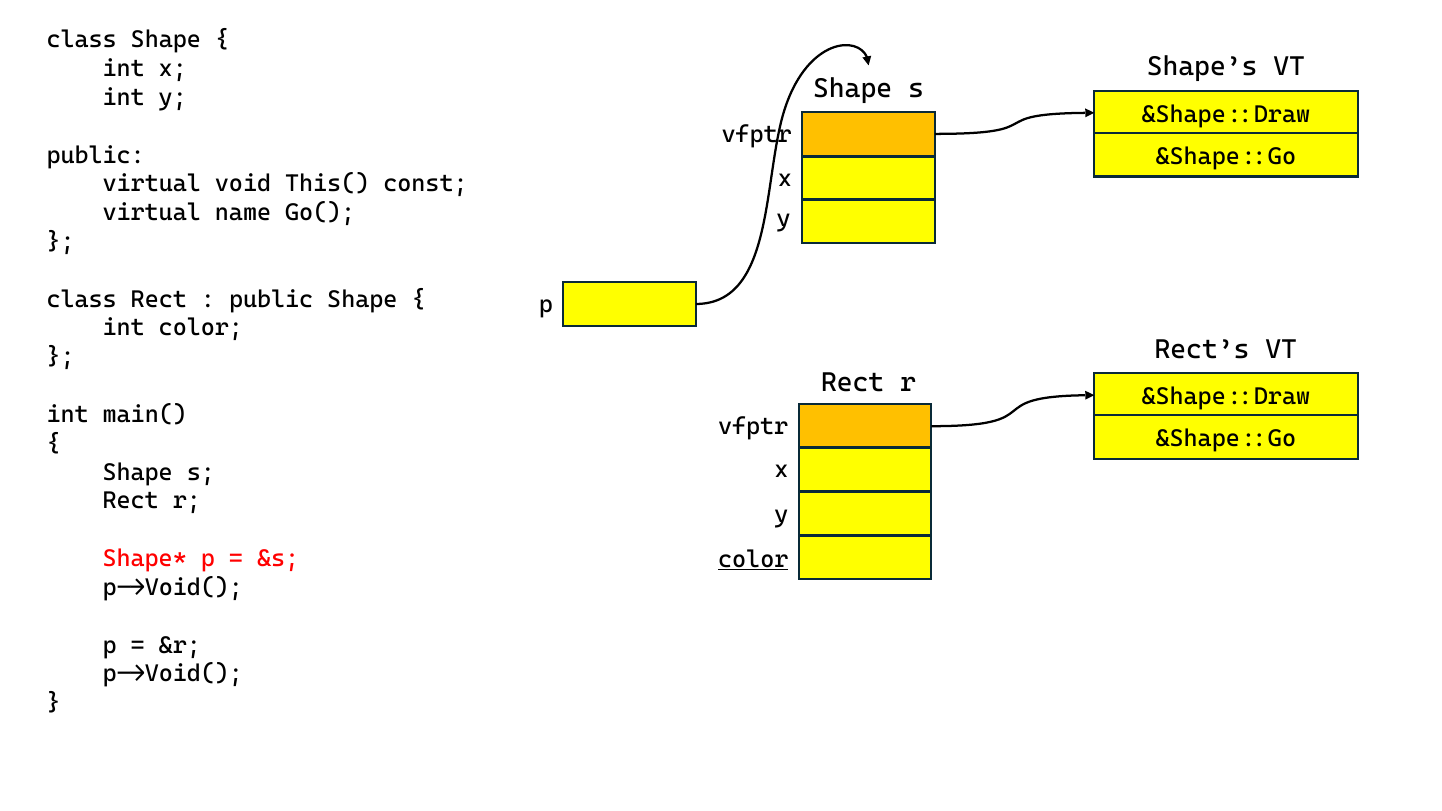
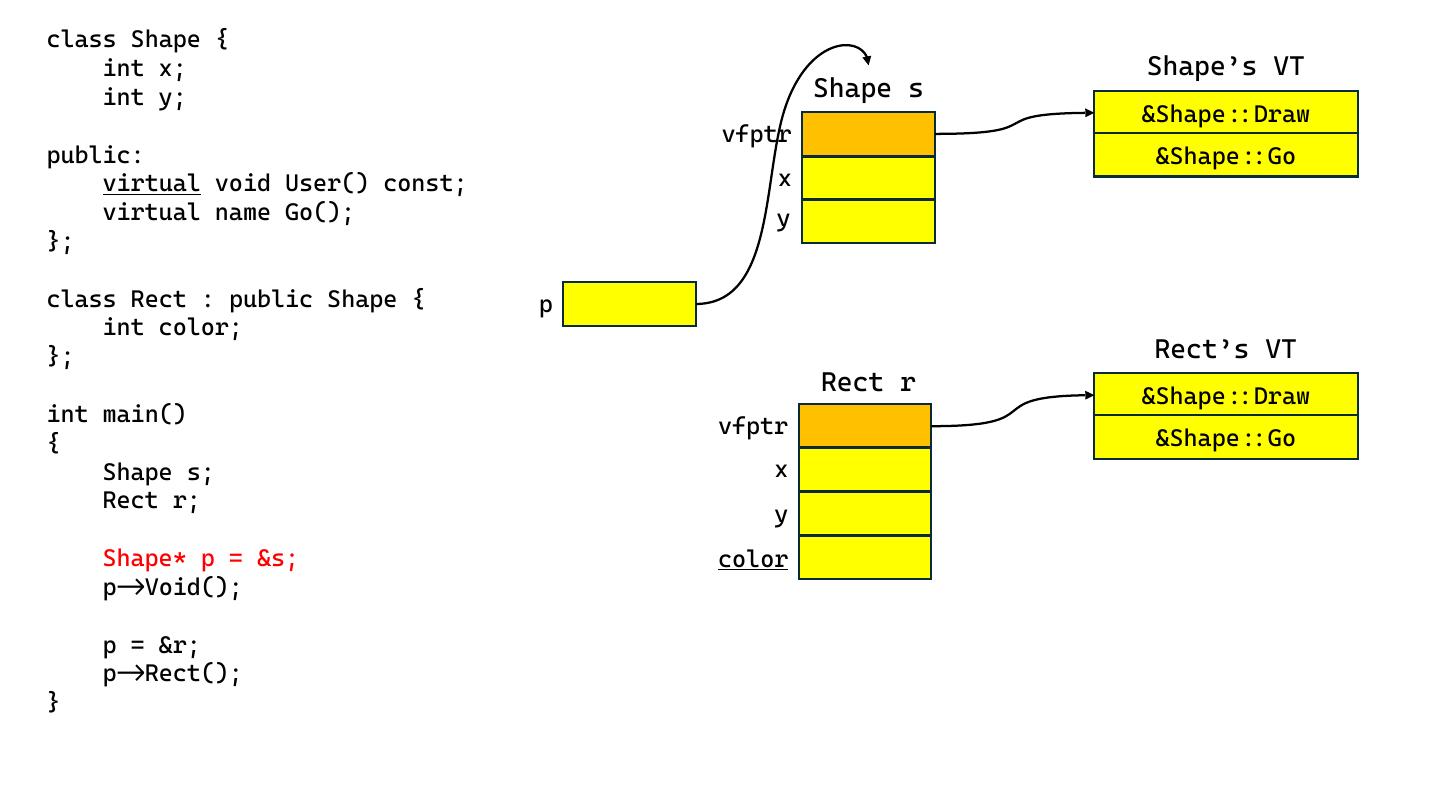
virtual underline: none -> present (152, 184)
This(: This( -> User( (327, 184)
p->Void(: p->Void( -> p->Rect( (173, 674)
